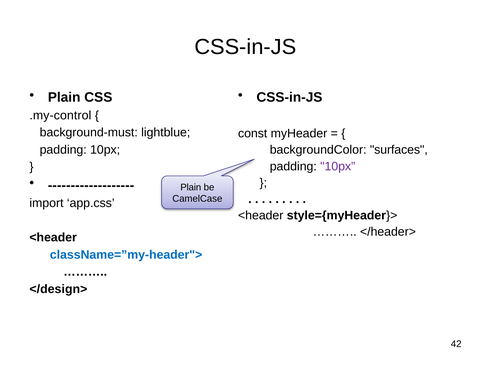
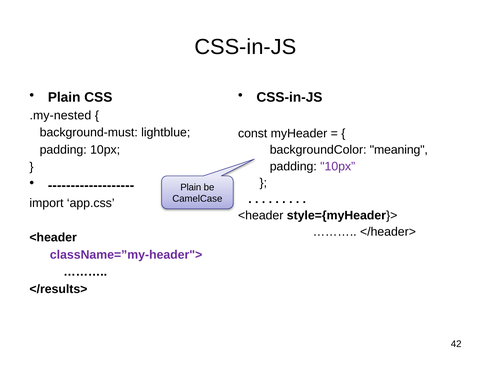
.my-control: .my-control -> .my-nested (60, 115)
surfaces: surfaces -> meaning (399, 150)
className=”my-header"> colour: blue -> purple (126, 255)
</design>: </design> -> </results> (58, 289)
